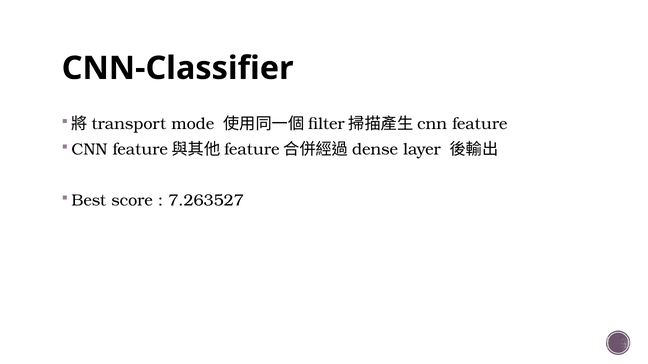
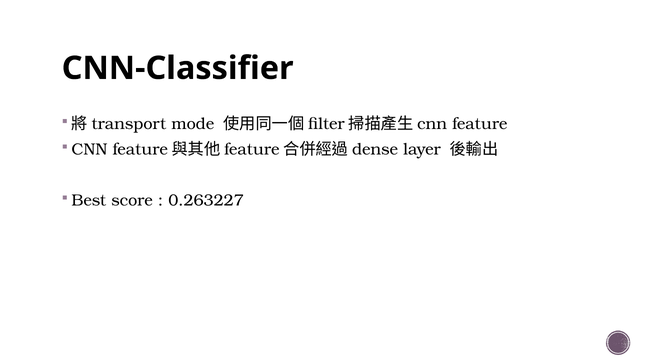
7.263527: 7.263527 -> 0.263227 (206, 201)
